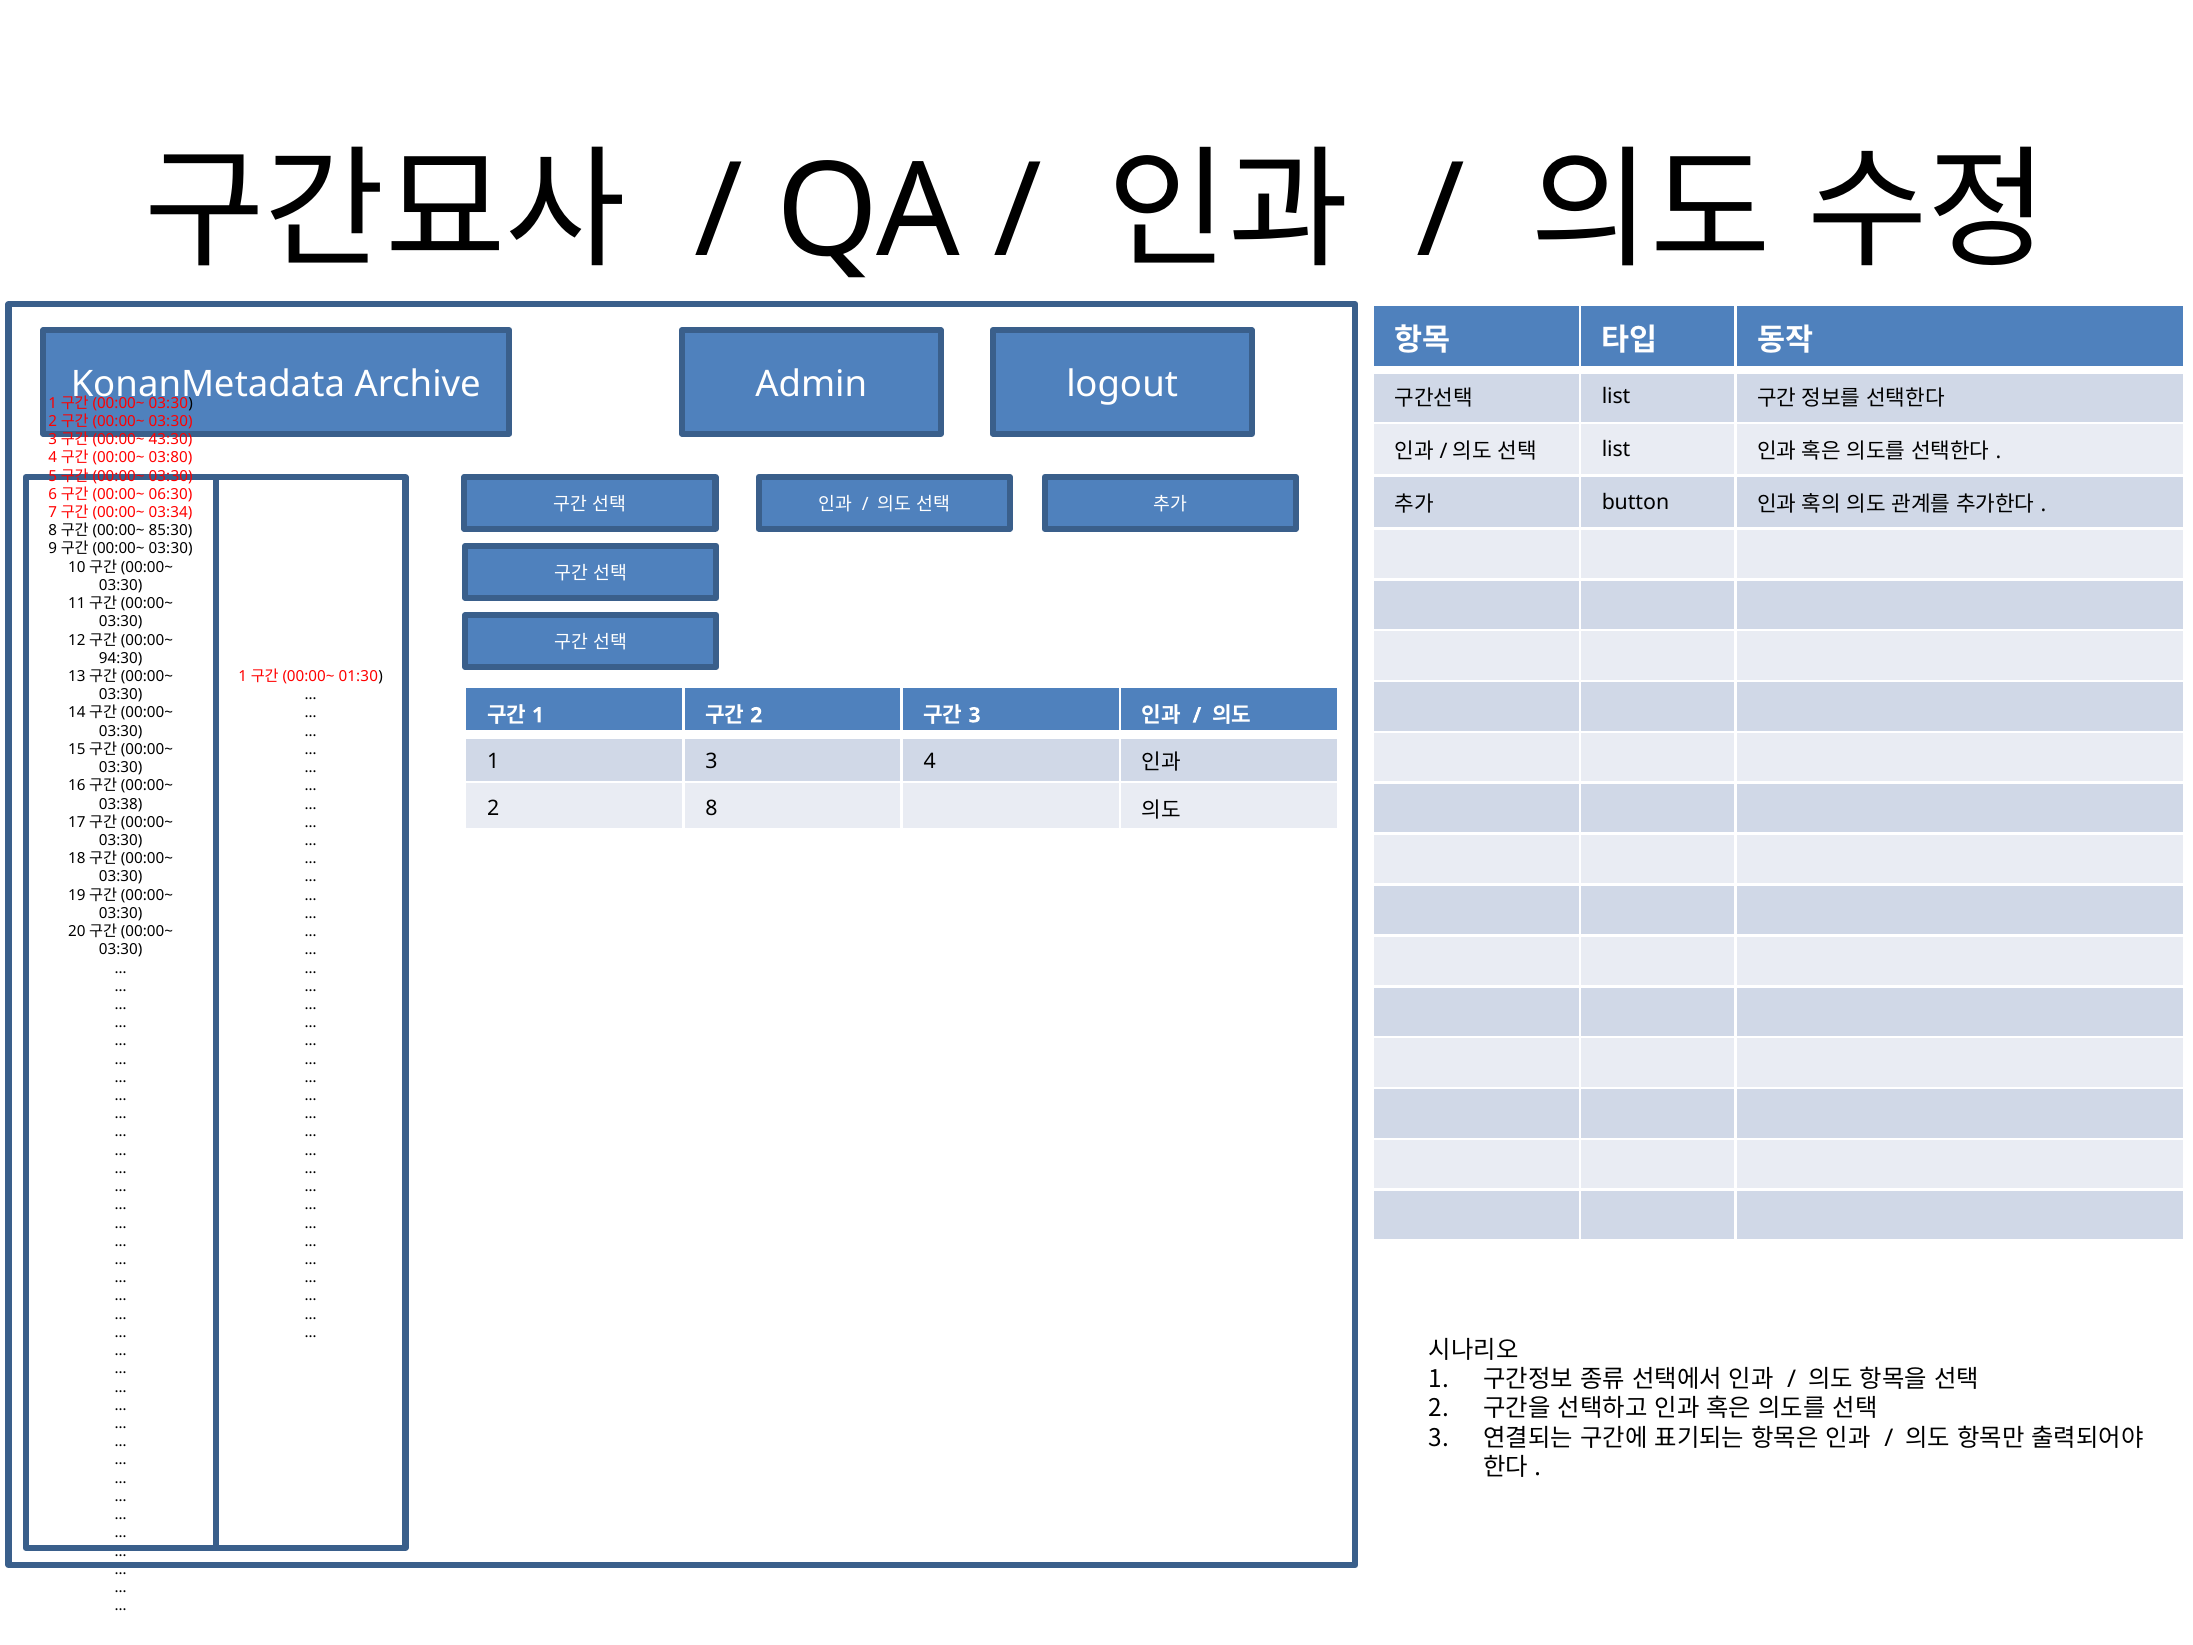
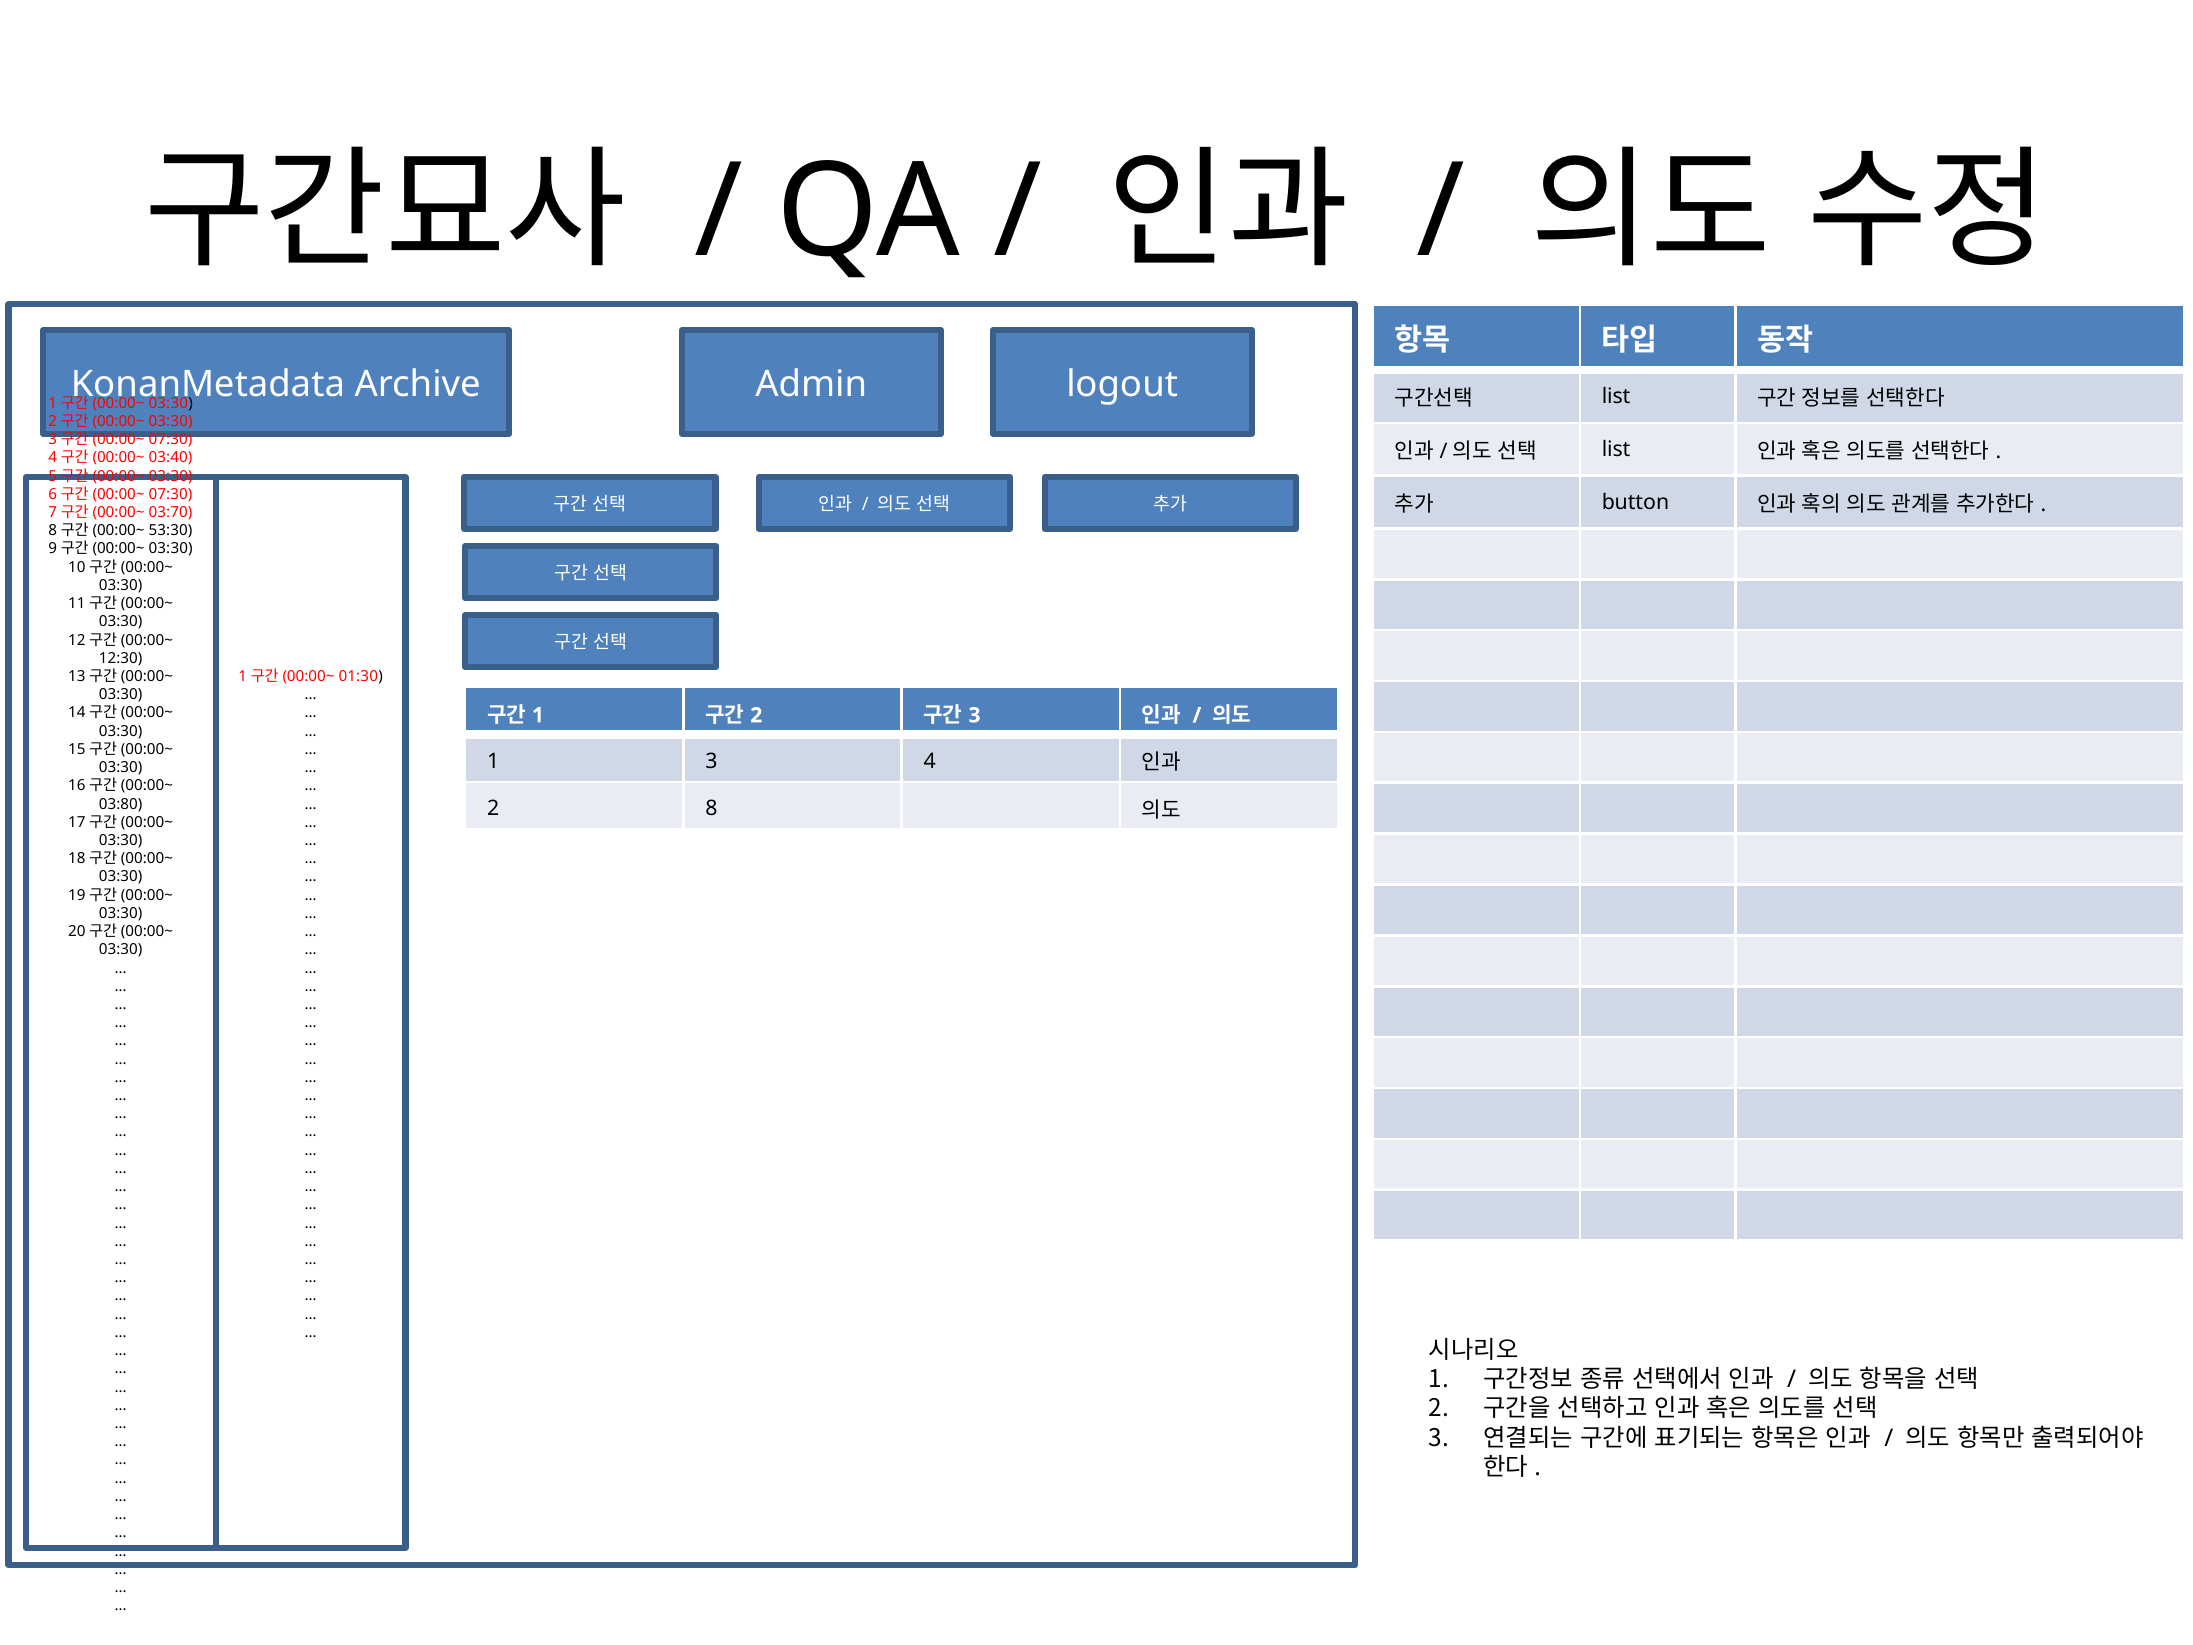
43:30: 43:30 -> 07:30 (171, 440)
03:80: 03:80 -> 03:40 (171, 458)
06:30: 06:30 -> 07:30 (171, 494)
03:34: 03:34 -> 03:70 (171, 512)
85:30: 85:30 -> 53:30 (171, 531)
94:30: 94:30 -> 12:30 (121, 658)
03:38: 03:38 -> 03:80 (121, 804)
